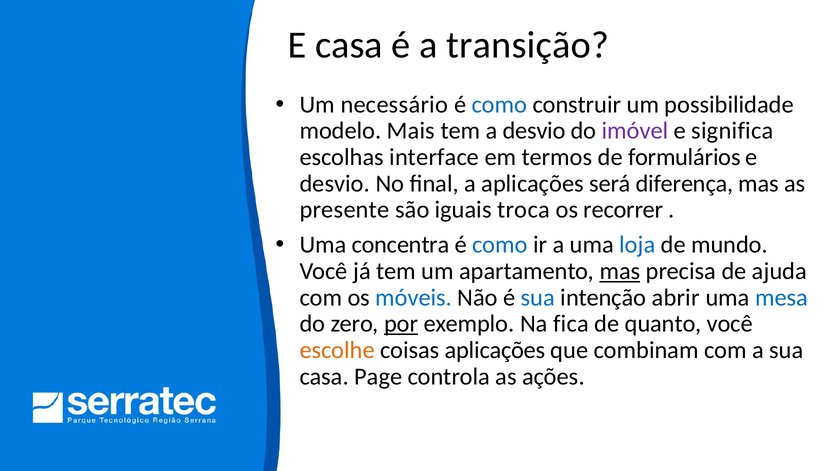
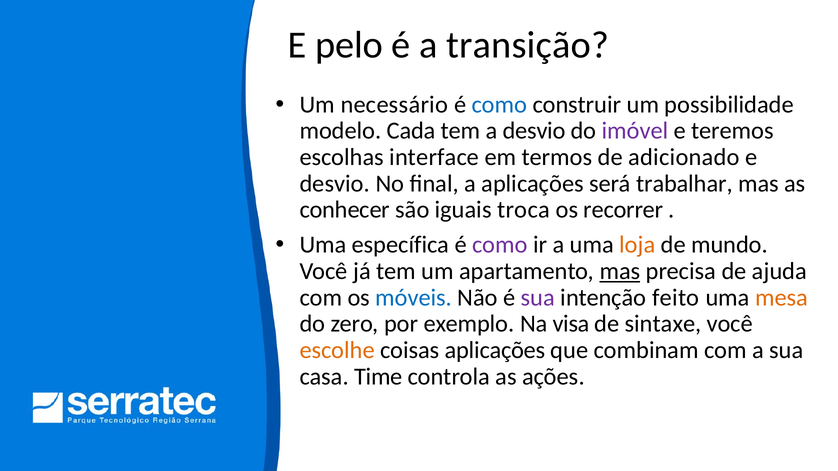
E casa: casa -> pelo (349, 45)
Mais: Mais -> Cada (411, 131)
significa: significa -> teremos (733, 131)
formulários: formulários -> adicionado (684, 157)
diferença: diferença -> trabalhar (684, 184)
presente: presente -> conhecer (345, 210)
concentra: concentra -> específica (400, 245)
como colour: blue -> purple (500, 245)
loja colour: blue -> orange (637, 245)
sua colour: blue -> purple (538, 298)
abrir: abrir -> feito (676, 298)
mesa colour: blue -> orange (781, 298)
por underline: present -> none (401, 324)
fica: fica -> visa (571, 324)
quanto: quanto -> sintaxe (663, 324)
Page: Page -> Time (378, 377)
